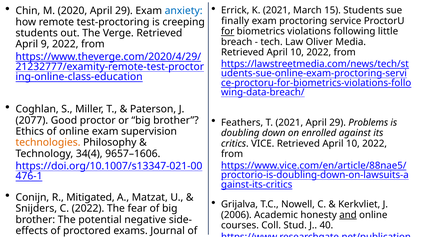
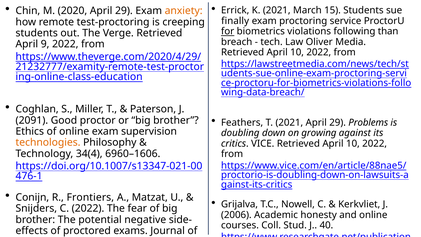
anxiety colour: blue -> orange (184, 11)
little: little -> than (388, 31)
2077: 2077 -> 2091 (32, 120)
enrolled: enrolled -> growing (319, 133)
9657–1606: 9657–1606 -> 6960–1606 (133, 154)
Mitigated: Mitigated -> Frontiers (90, 197)
and underline: present -> none (348, 215)
